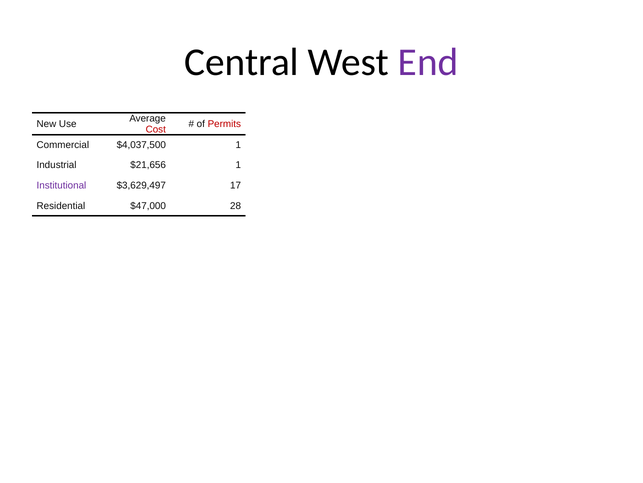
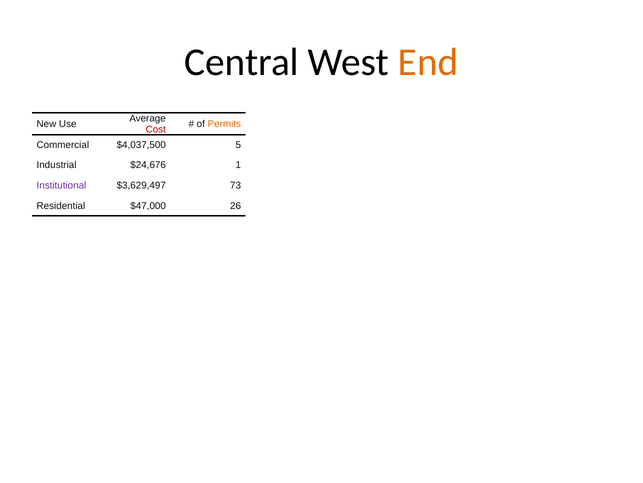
End colour: purple -> orange (428, 62)
Permits colour: red -> orange (224, 124)
$4,037,500 1: 1 -> 5 (238, 145)
$21,656: $21,656 -> $24,676 (148, 165)
17: 17 -> 73 (236, 185)
28: 28 -> 26 (236, 205)
